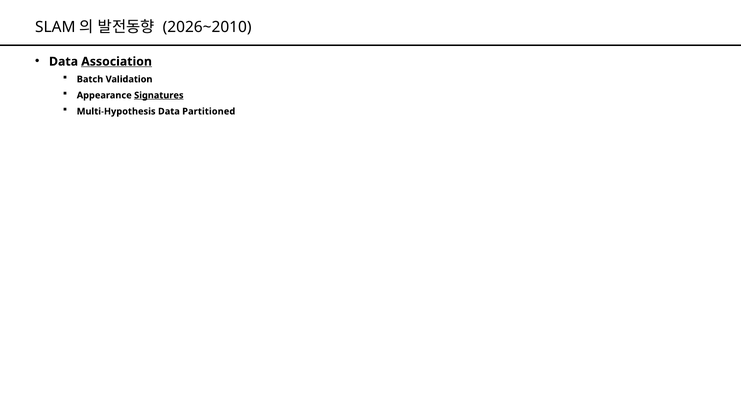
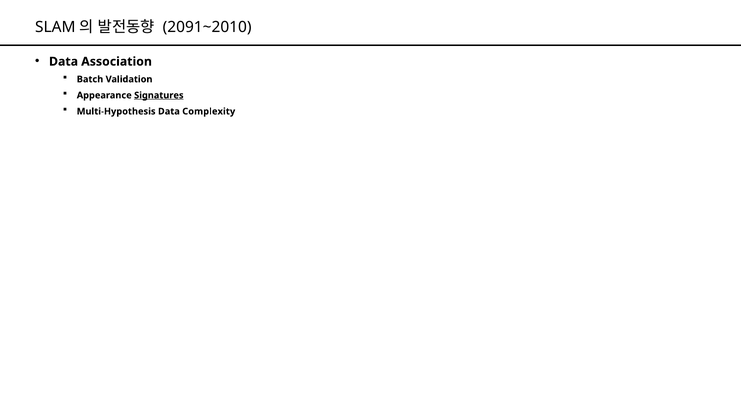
2026~2010: 2026~2010 -> 2091~2010 (207, 27)
Association underline: present -> none (117, 62)
Partitioned: Partitioned -> Complexity (209, 111)
